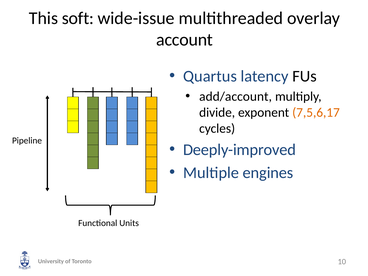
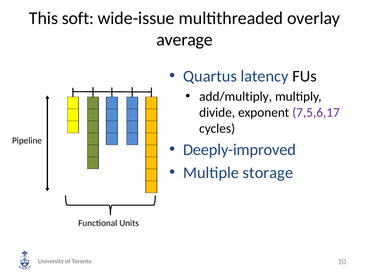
account: account -> average (185, 40)
add/account: add/account -> add/multiply (236, 96)
7,5,6,17 colour: orange -> purple (316, 112)
engines: engines -> storage (268, 173)
